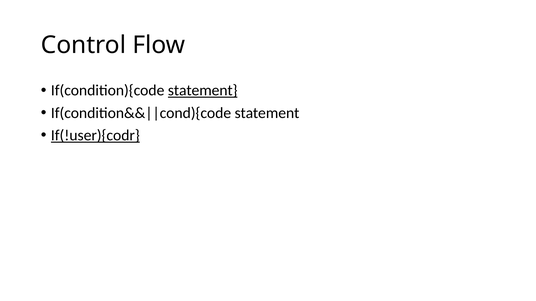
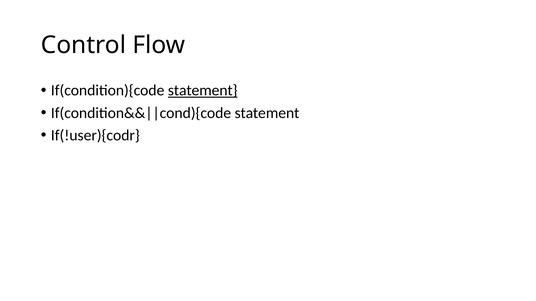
If(!user){codr underline: present -> none (95, 136)
